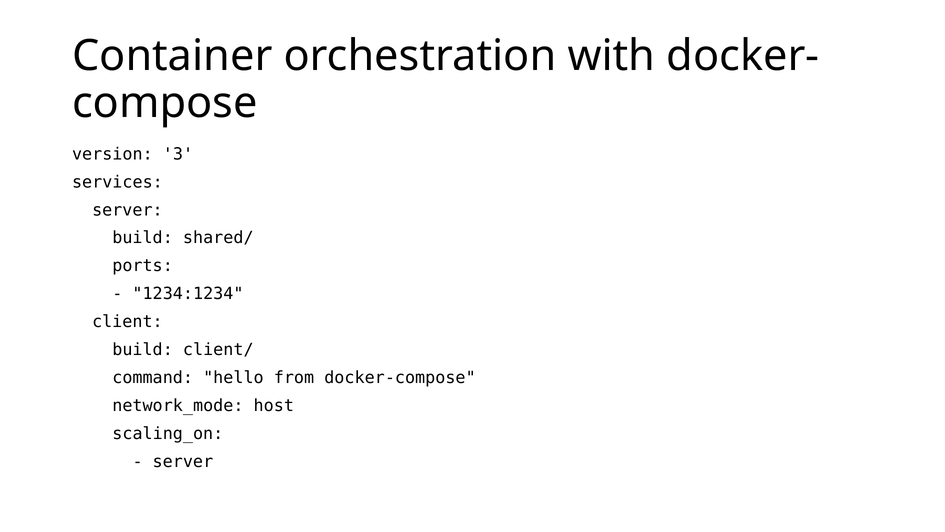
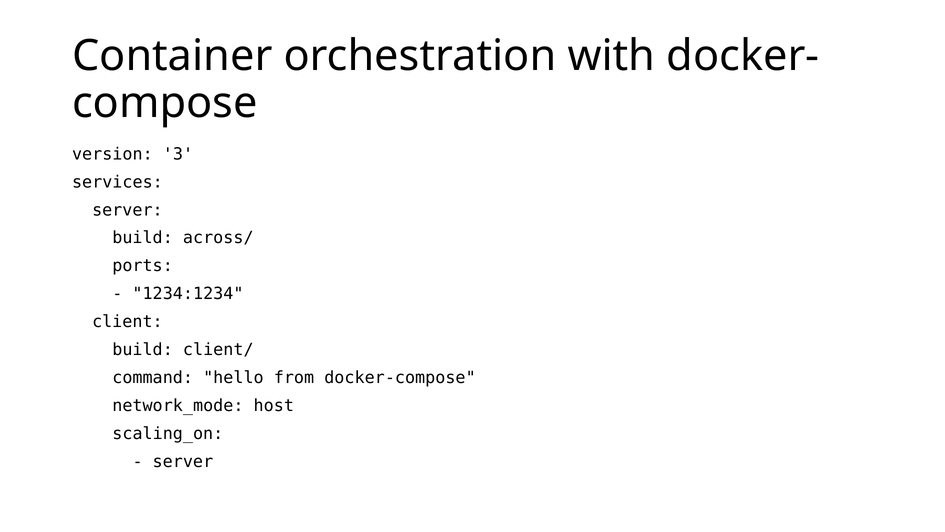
shared/: shared/ -> across/ (218, 238)
